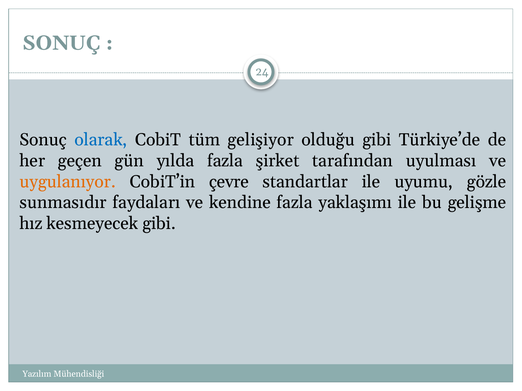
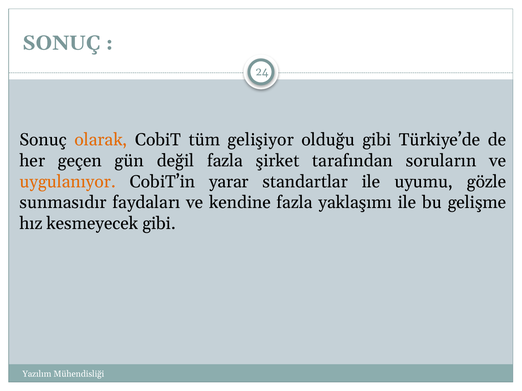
olarak colour: blue -> orange (101, 140)
yılda: yılda -> değil (175, 161)
uyulması: uyulması -> soruların (441, 161)
çevre: çevre -> yarar (229, 182)
